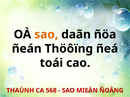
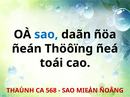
sao colour: orange -> blue (46, 35)
